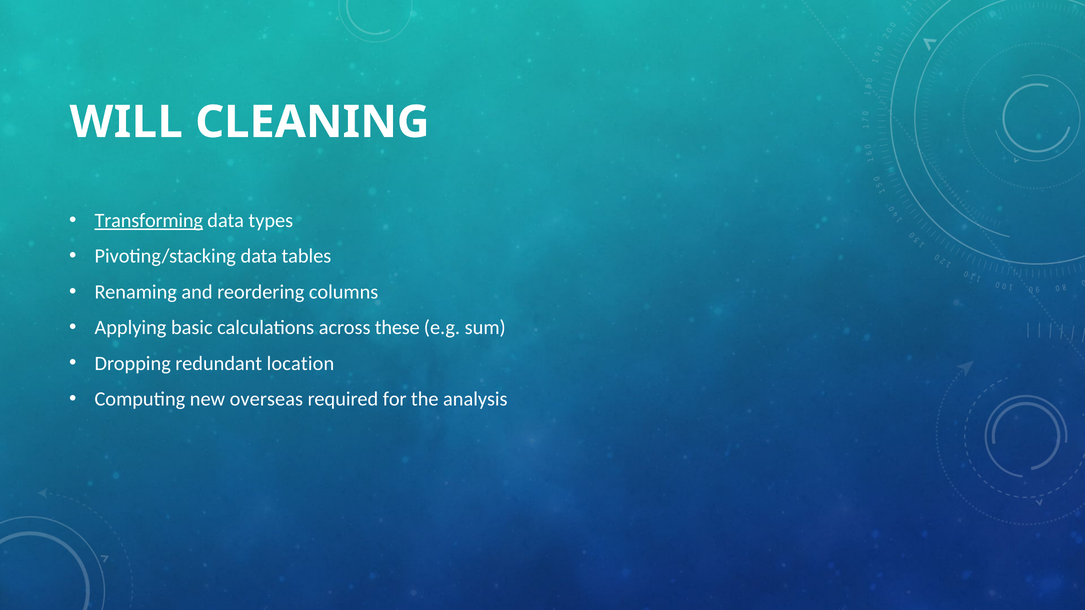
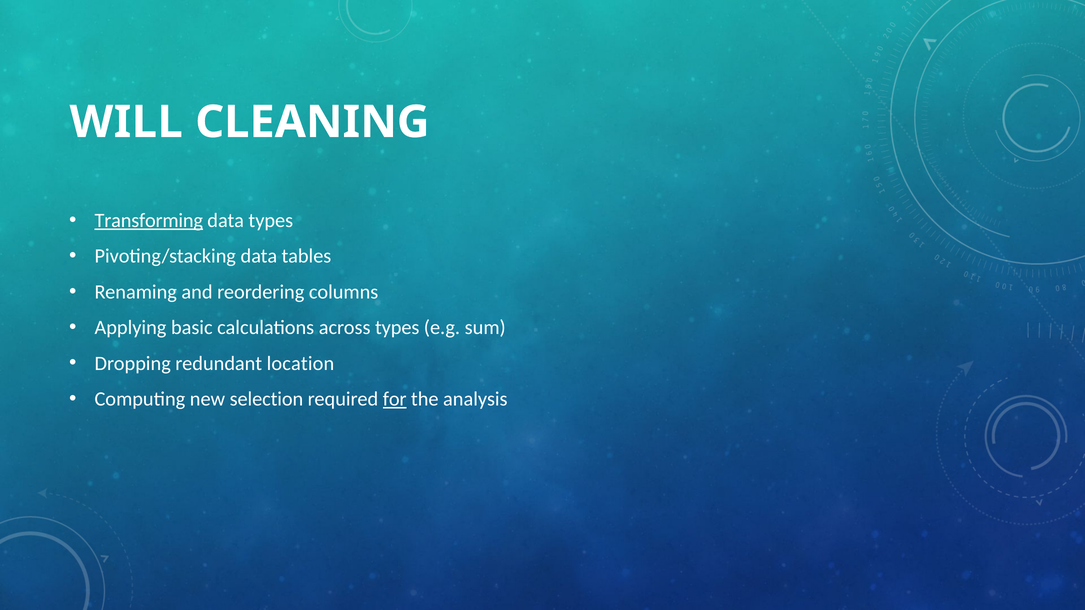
across these: these -> types (397, 328)
overseas: overseas -> selection (266, 399)
for underline: none -> present (395, 399)
